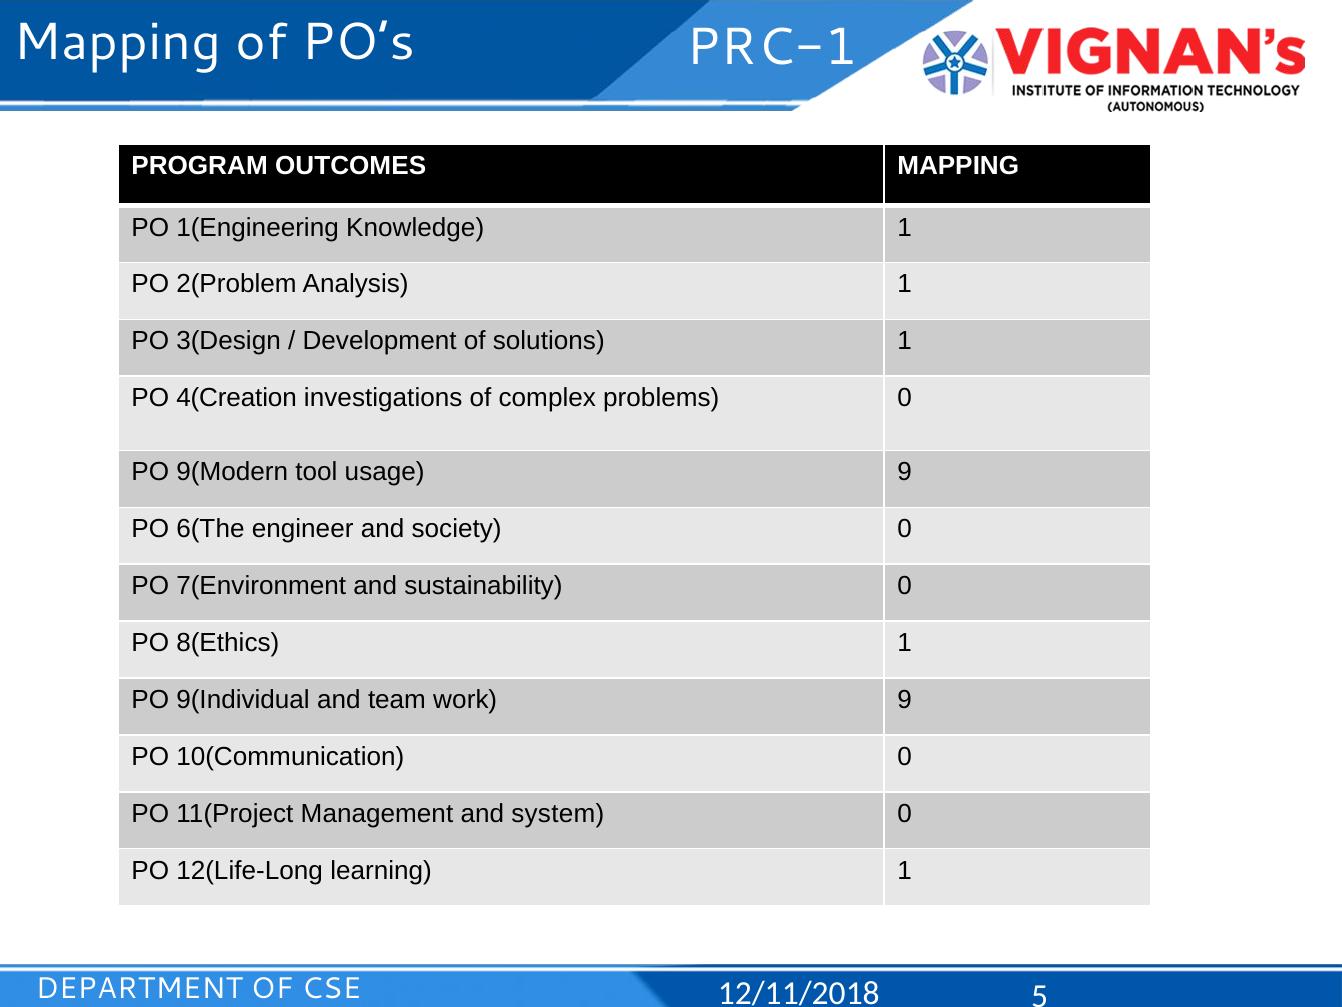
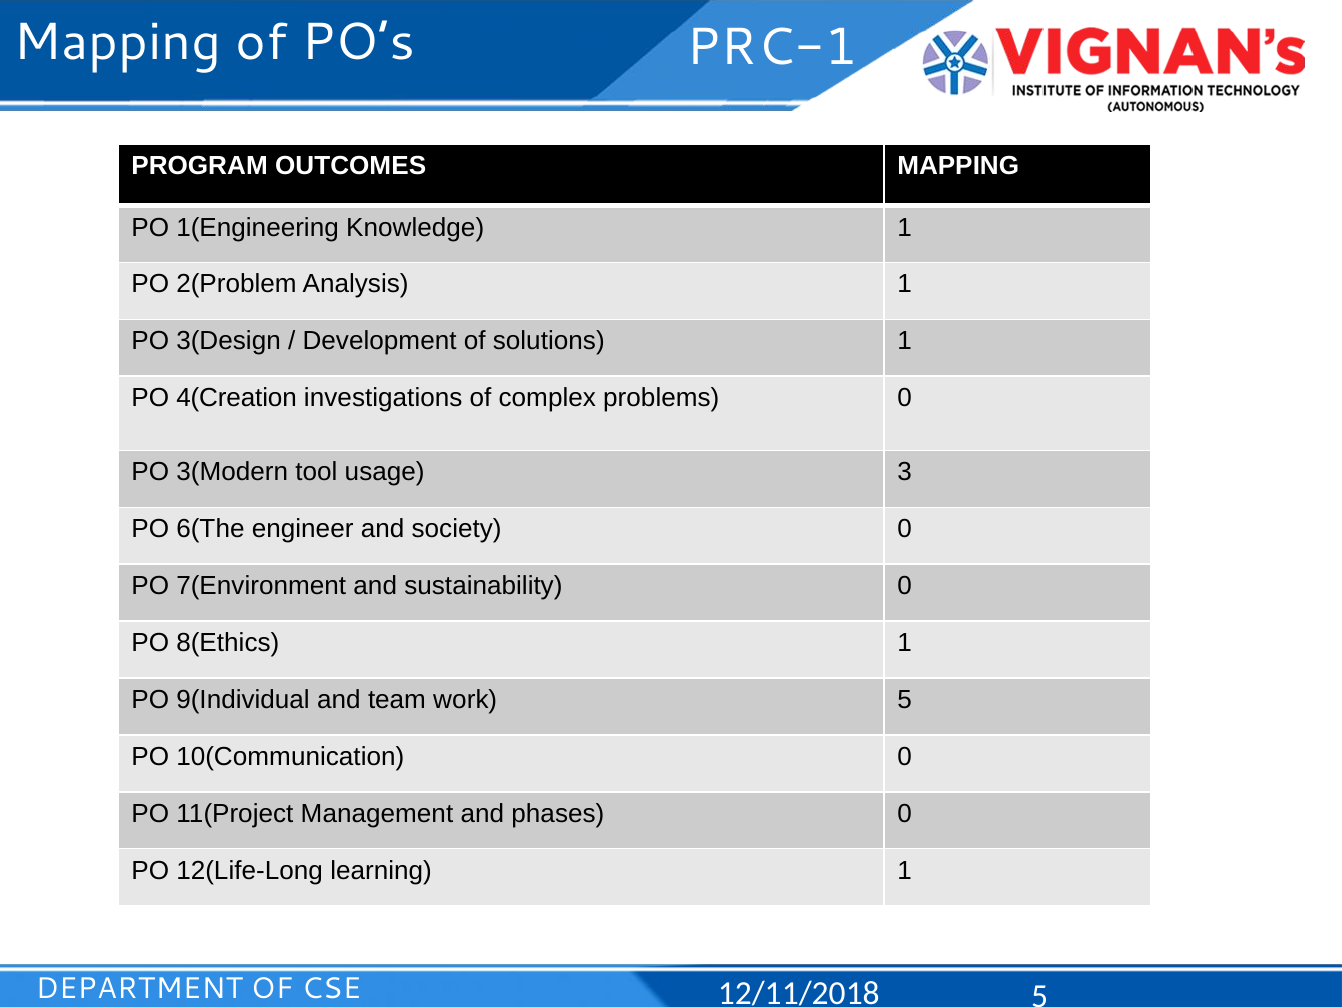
9(Modern: 9(Modern -> 3(Modern (232, 472)
usage 9: 9 -> 3 (905, 472)
work 9: 9 -> 5 (905, 699)
system: system -> phases (558, 813)
